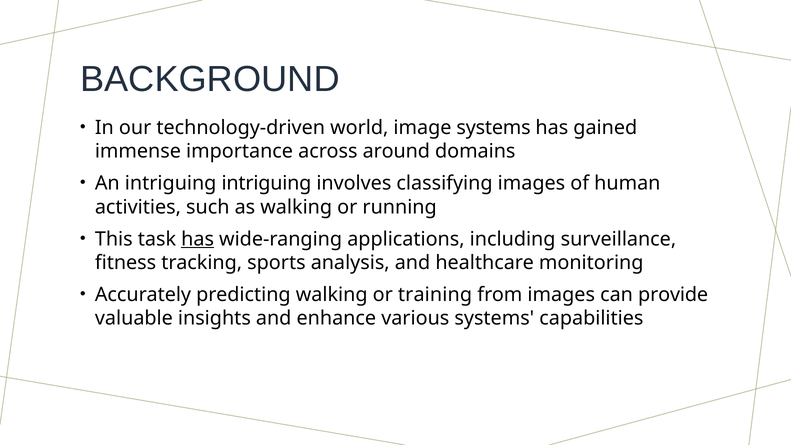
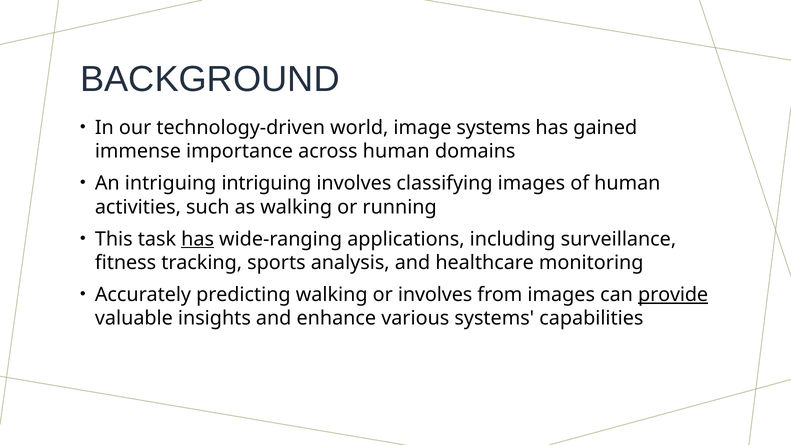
across around: around -> human (396, 151)
or training: training -> involves (435, 295)
provide underline: none -> present (673, 295)
